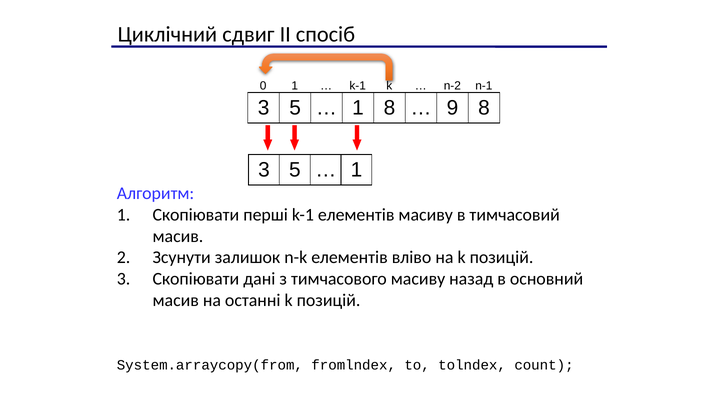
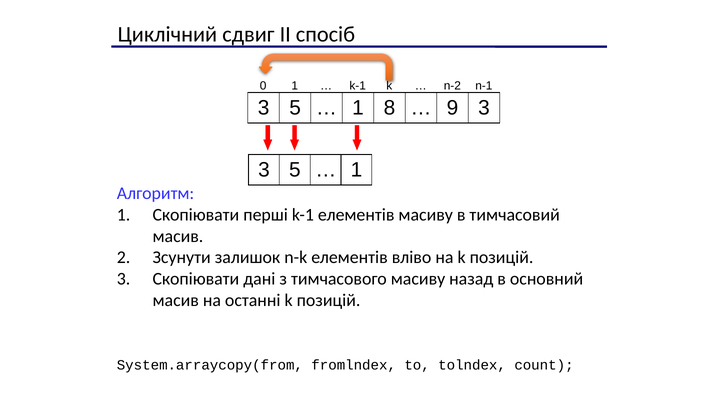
9 8: 8 -> 3 (484, 108)
